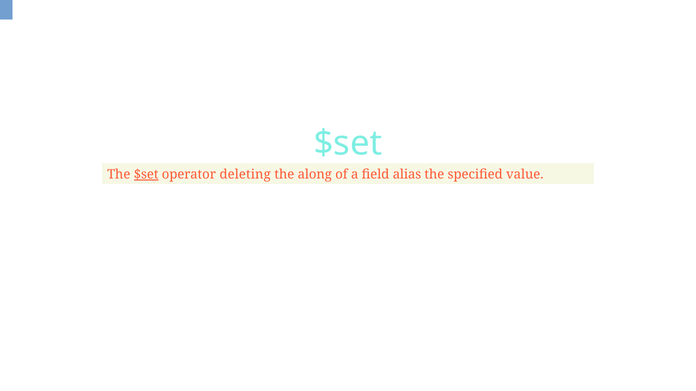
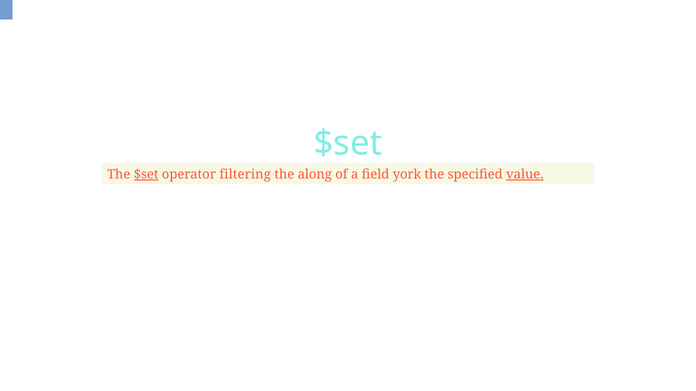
deleting: deleting -> filtering (245, 175)
alias: alias -> york (407, 175)
value underline: none -> present (525, 175)
